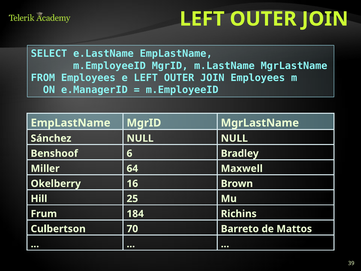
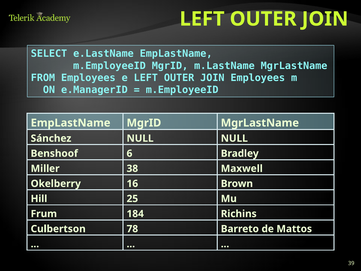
64: 64 -> 38 (132, 168)
70: 70 -> 78 (132, 229)
